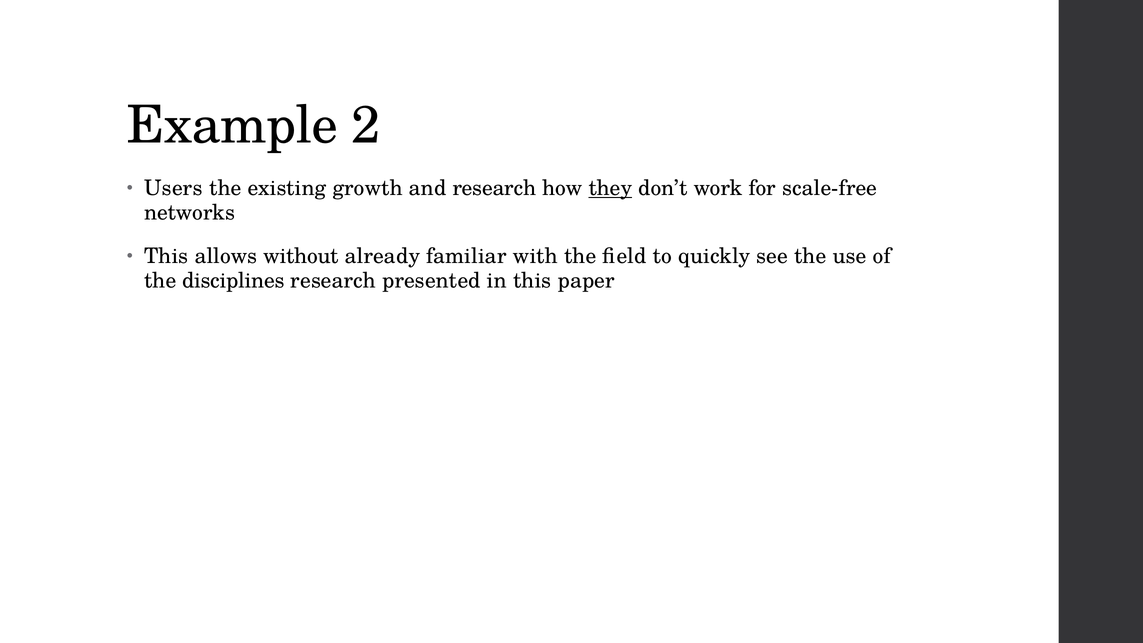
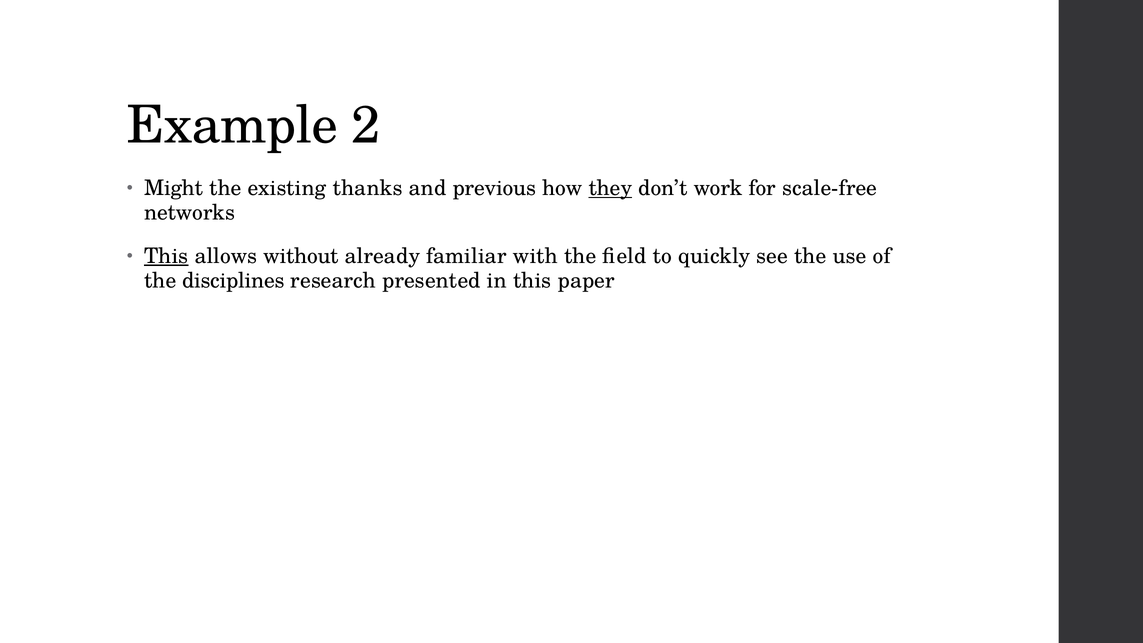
Users: Users -> Might (174, 188)
growth: growth -> thanks (368, 188)
and research: research -> previous (494, 188)
This underline: none -> present (166, 256)
